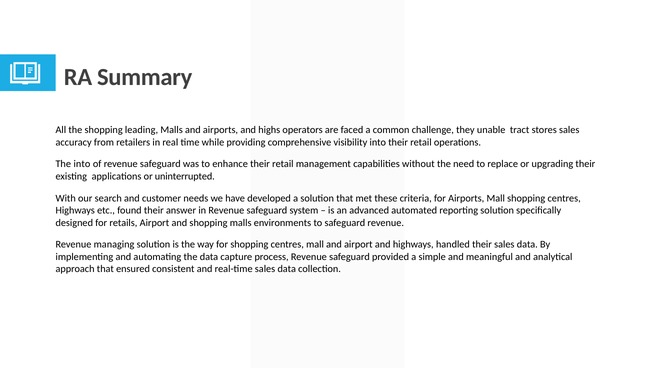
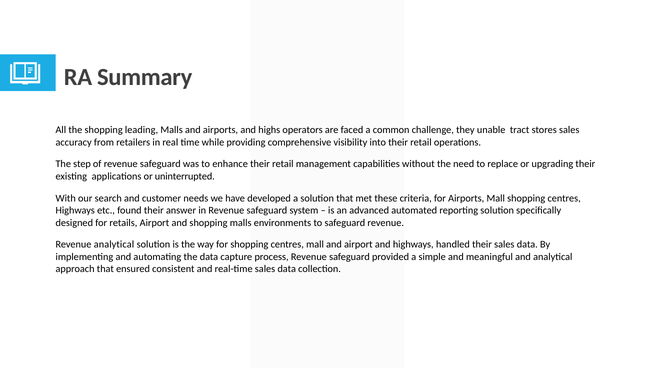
The into: into -> step (82, 164)
Revenue managing: managing -> analytical (114, 245)
